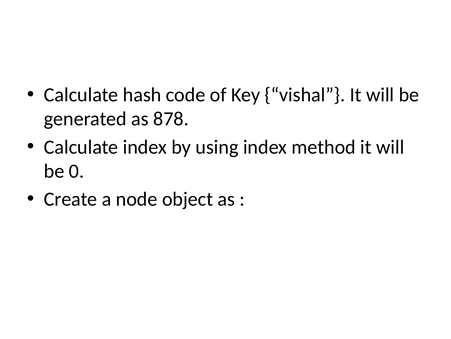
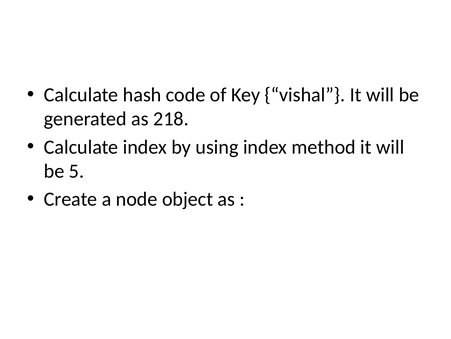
878: 878 -> 218 (171, 119)
0: 0 -> 5 (77, 171)
